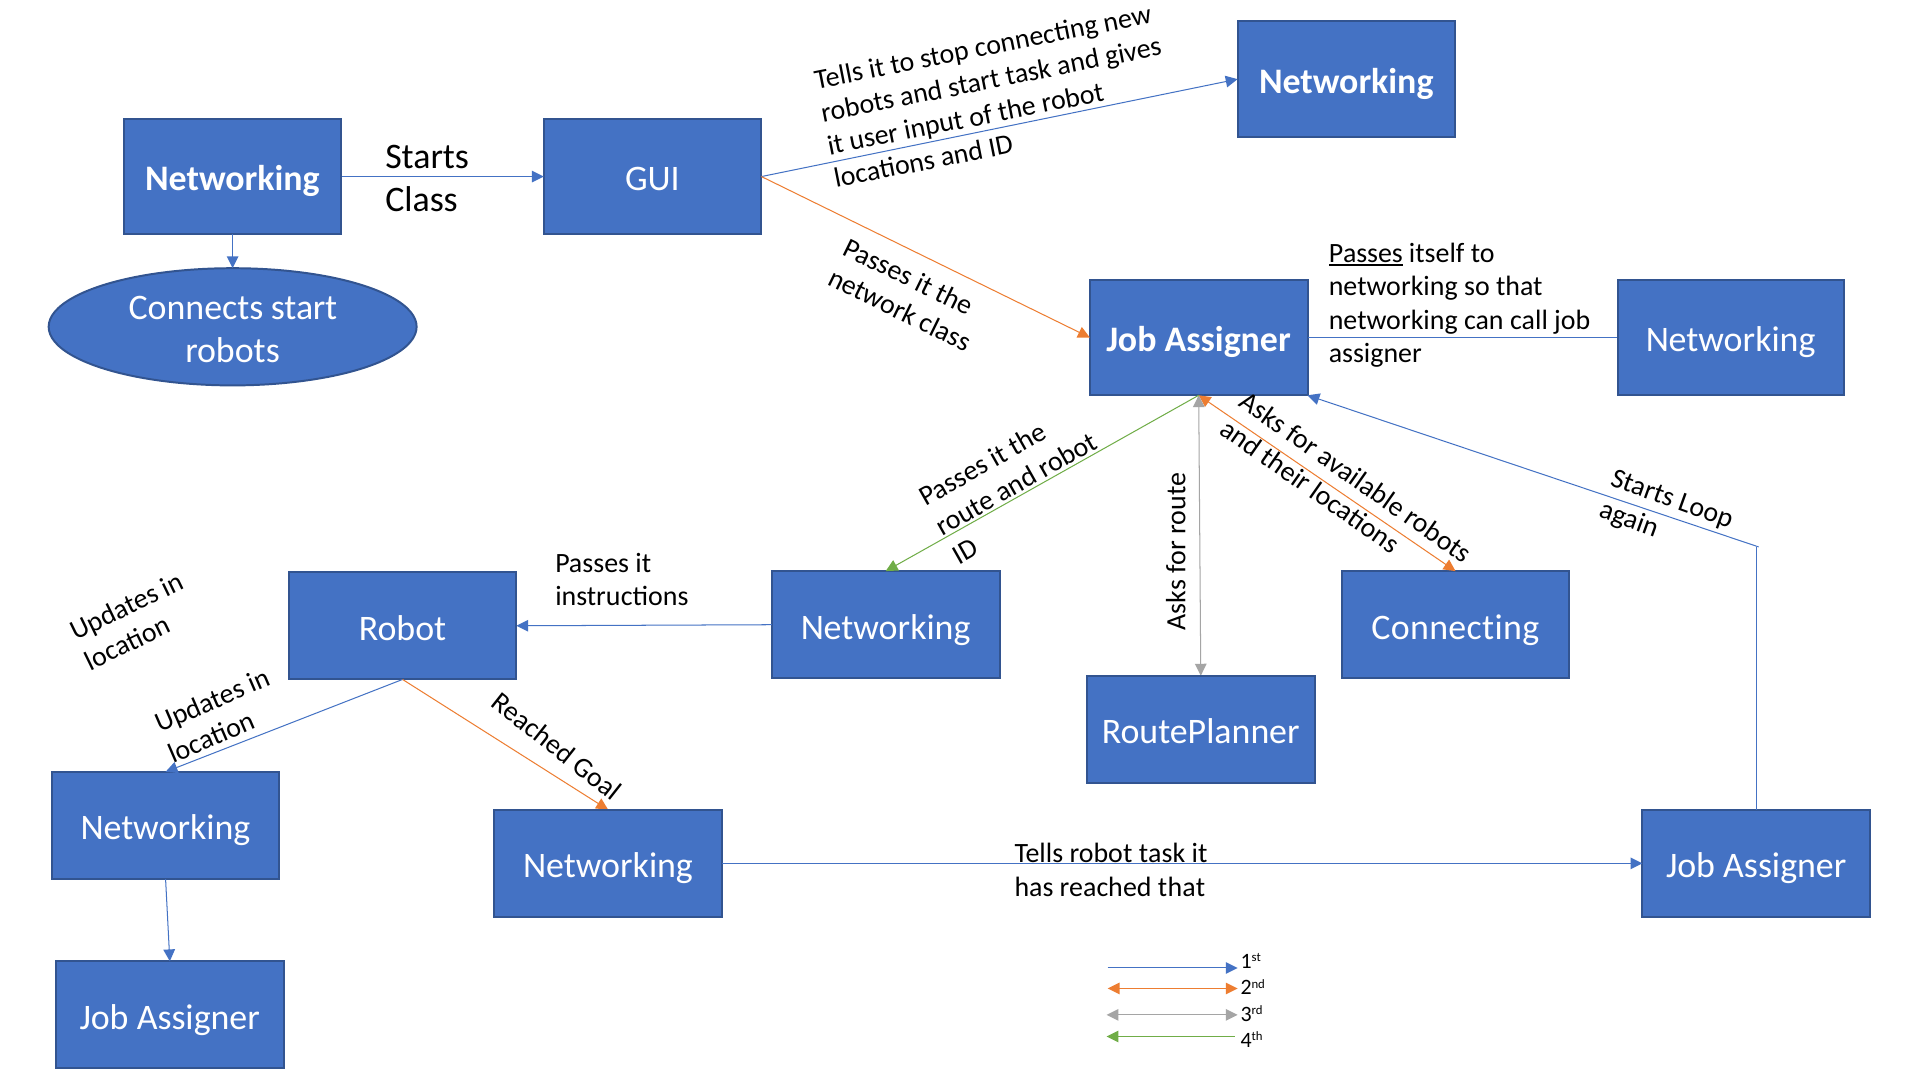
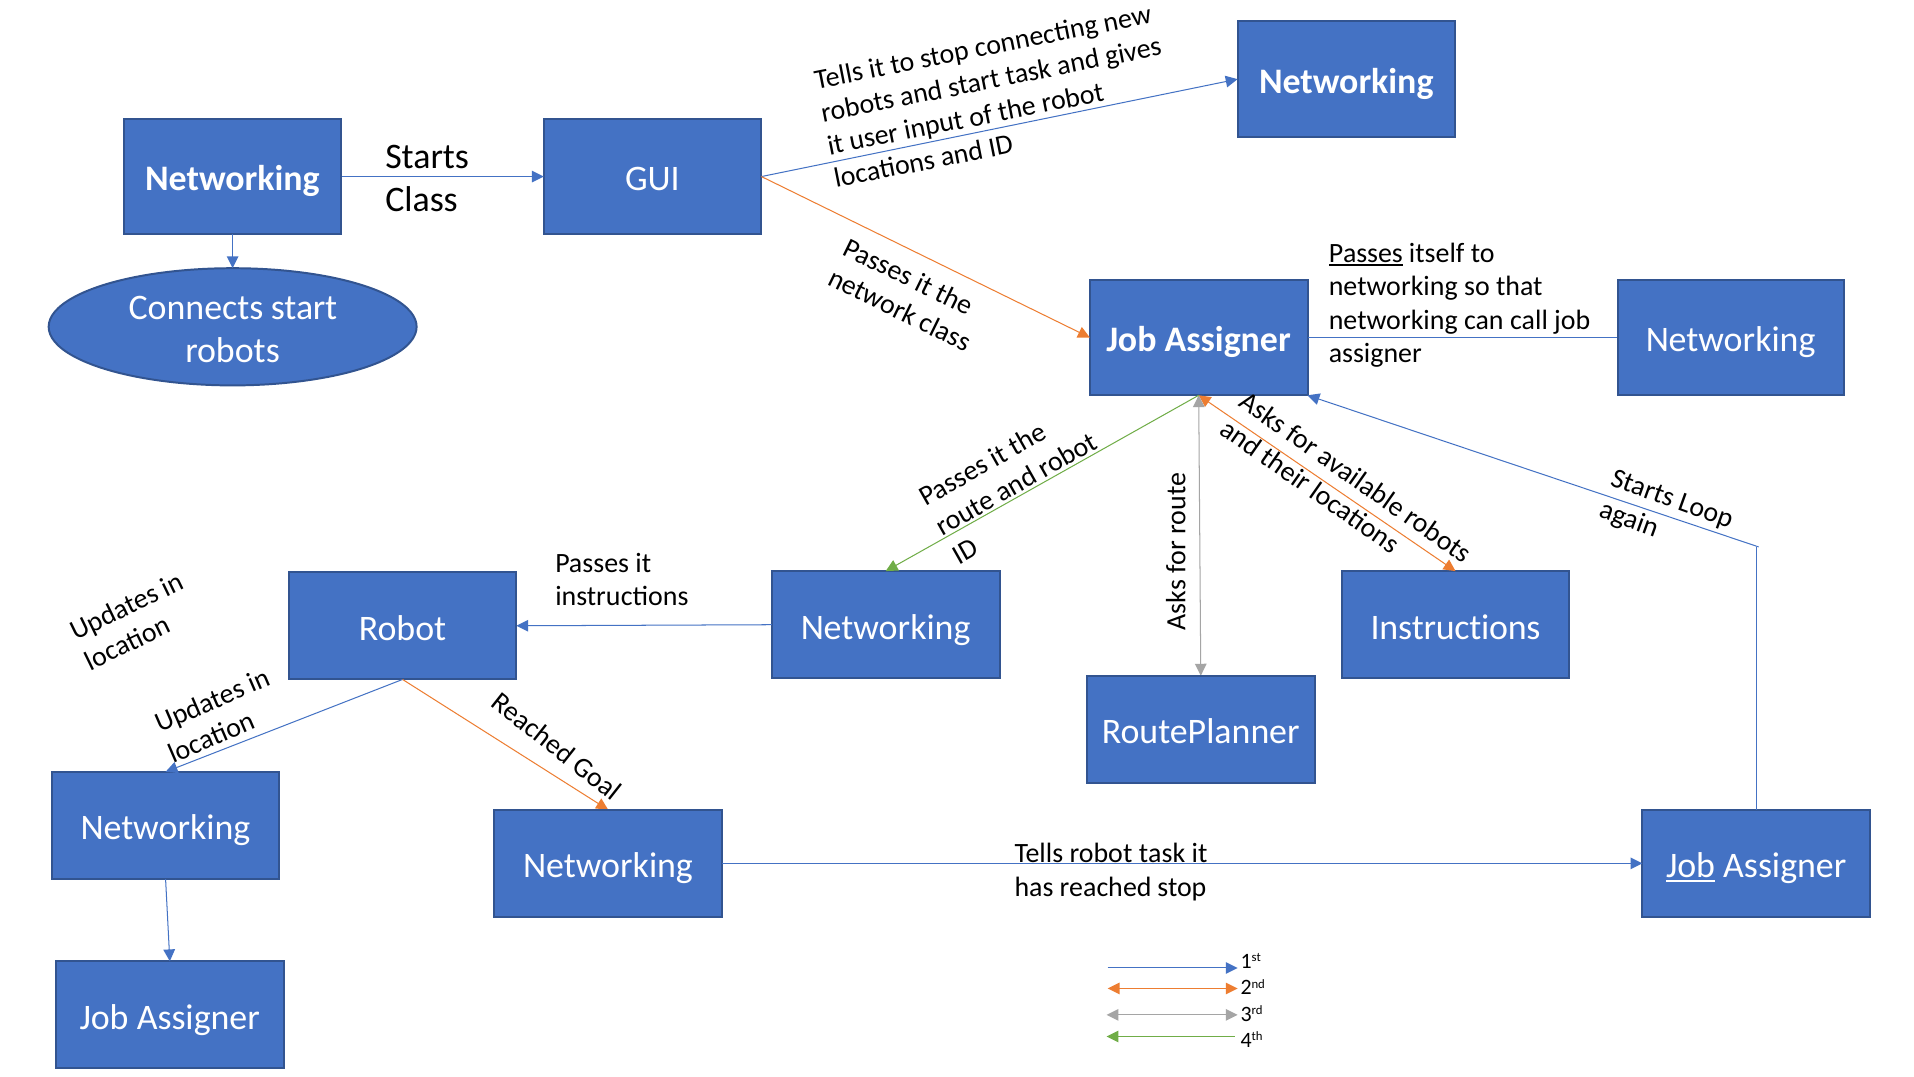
Connecting: Connecting -> Instructions (1456, 627)
Job underline: none -> present (1691, 866)
reached that: that -> stop (1182, 887)
